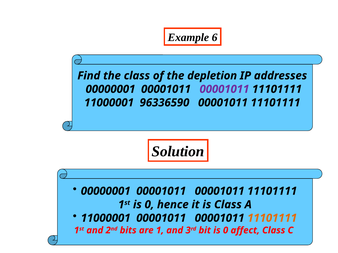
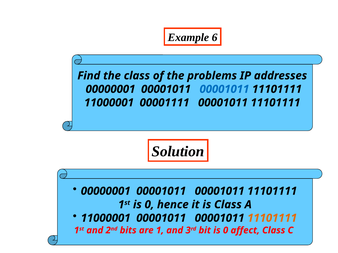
depletion: depletion -> problems (212, 76)
00001011 colour: purple -> blue (224, 89)
96336590: 96336590 -> 00001111 (165, 103)
